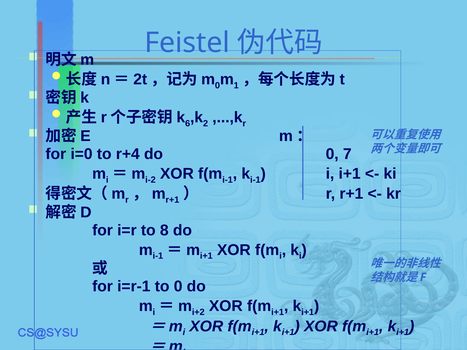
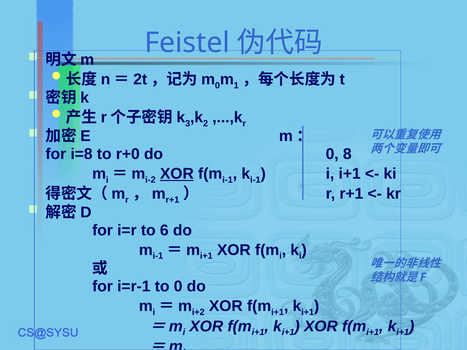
6: 6 -> 3 (188, 124)
i=0: i=0 -> i=8 (82, 154)
r+4: r+4 -> r+0 (128, 154)
7: 7 -> 8 (347, 154)
XOR underline: none -> present (177, 174)
8: 8 -> 6 (164, 230)
